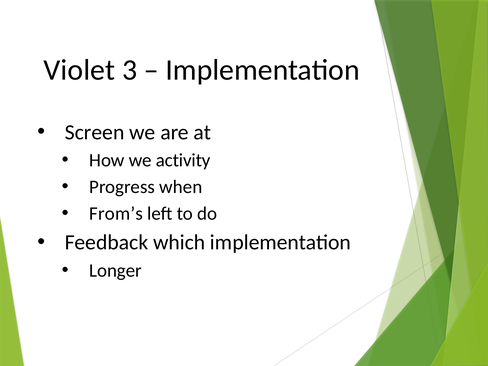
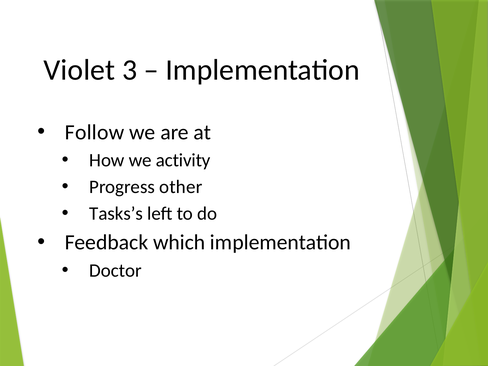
Screen: Screen -> Follow (95, 132)
when: when -> other (181, 187)
From’s: From’s -> Tasks’s (116, 213)
Longer: Longer -> Doctor (115, 270)
